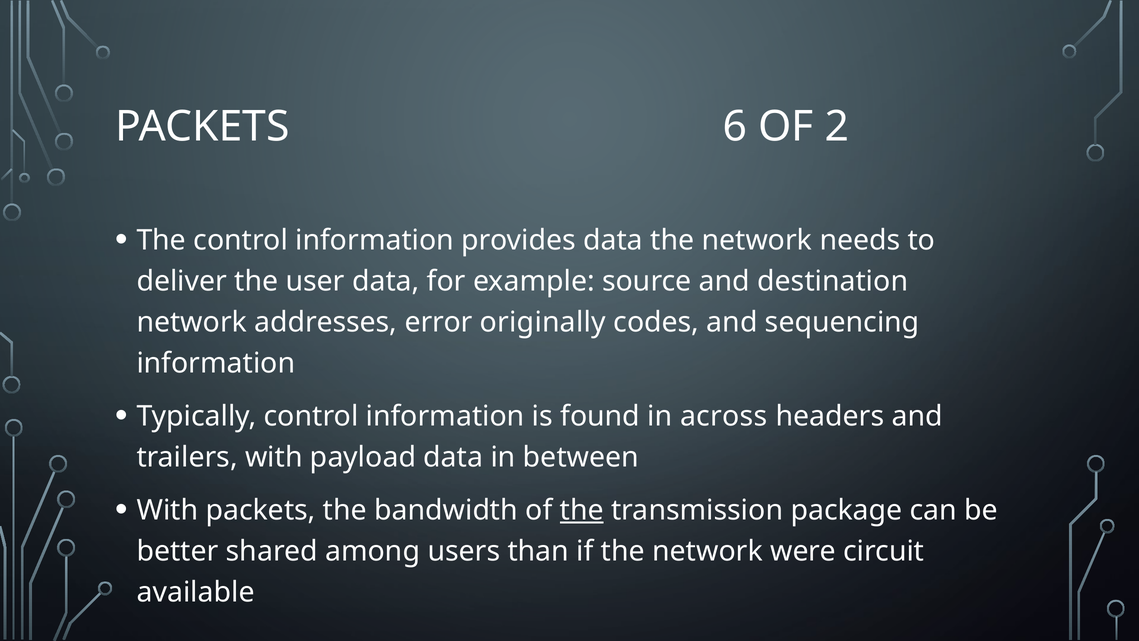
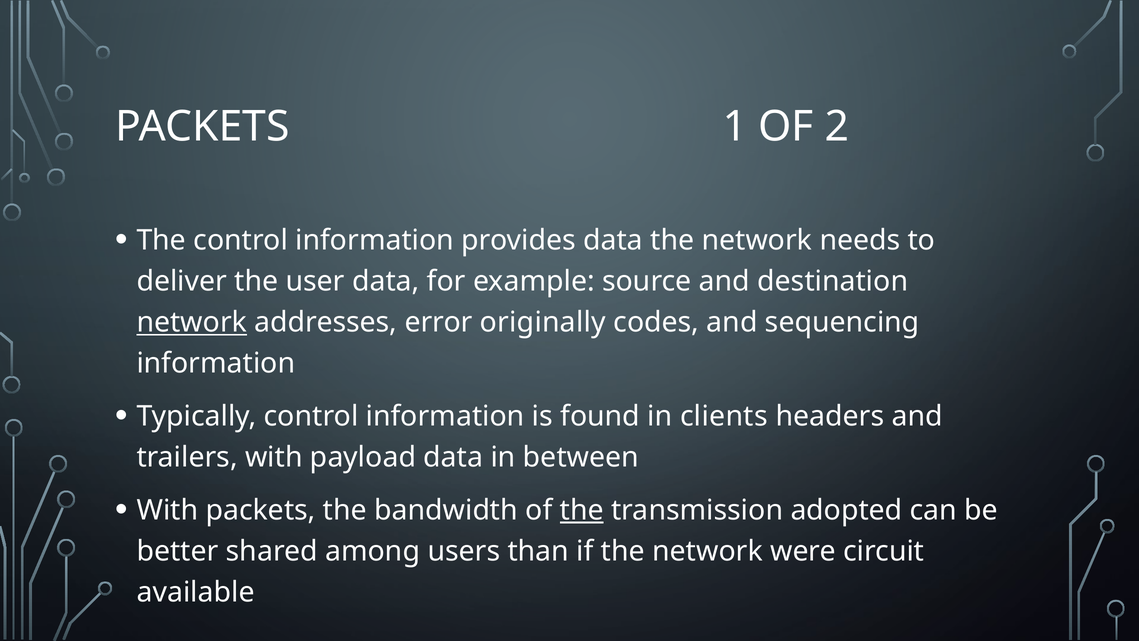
6: 6 -> 1 (735, 127)
network underline: none -> present (192, 322)
across: across -> clients (724, 416)
package: package -> adopted (846, 510)
